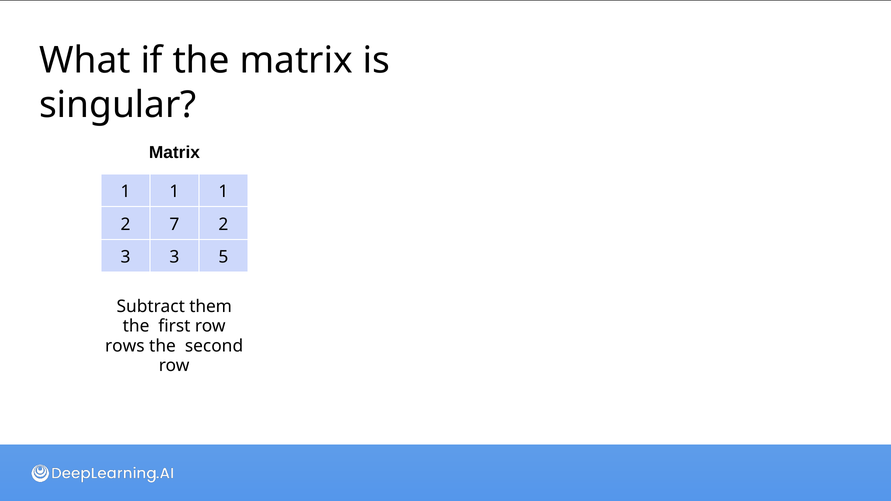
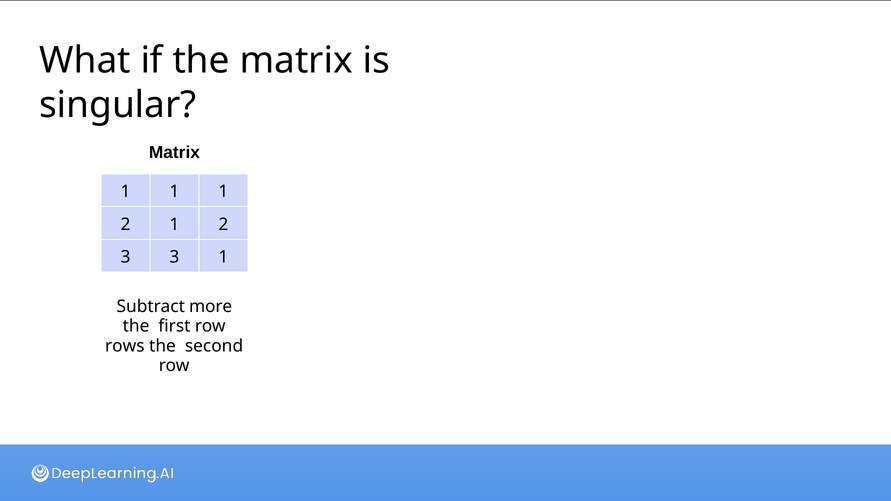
2 7: 7 -> 1 (174, 225)
3 5: 5 -> 1 (223, 257)
them: them -> more (211, 307)
